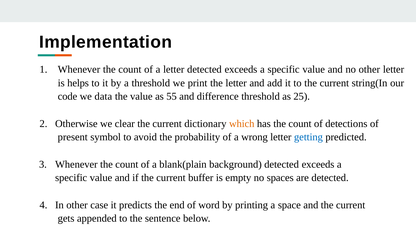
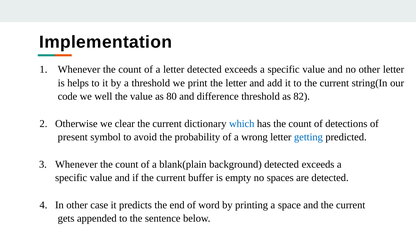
data: data -> well (103, 96)
55: 55 -> 80 (172, 96)
25: 25 -> 82 (302, 96)
which colour: orange -> blue (242, 124)
